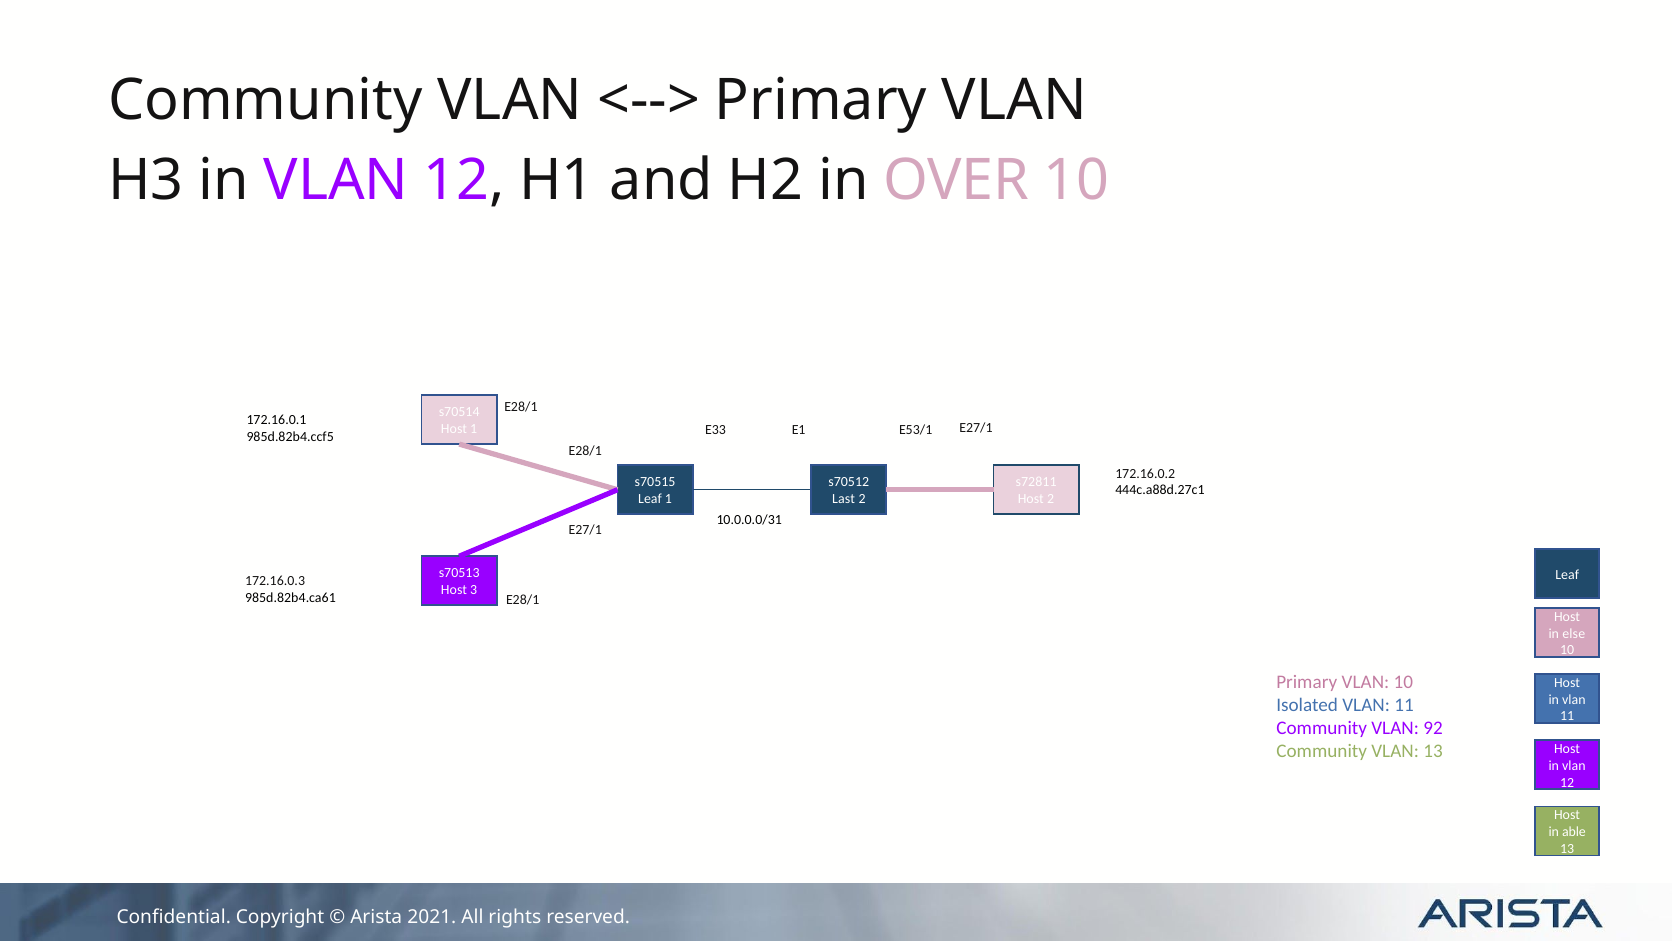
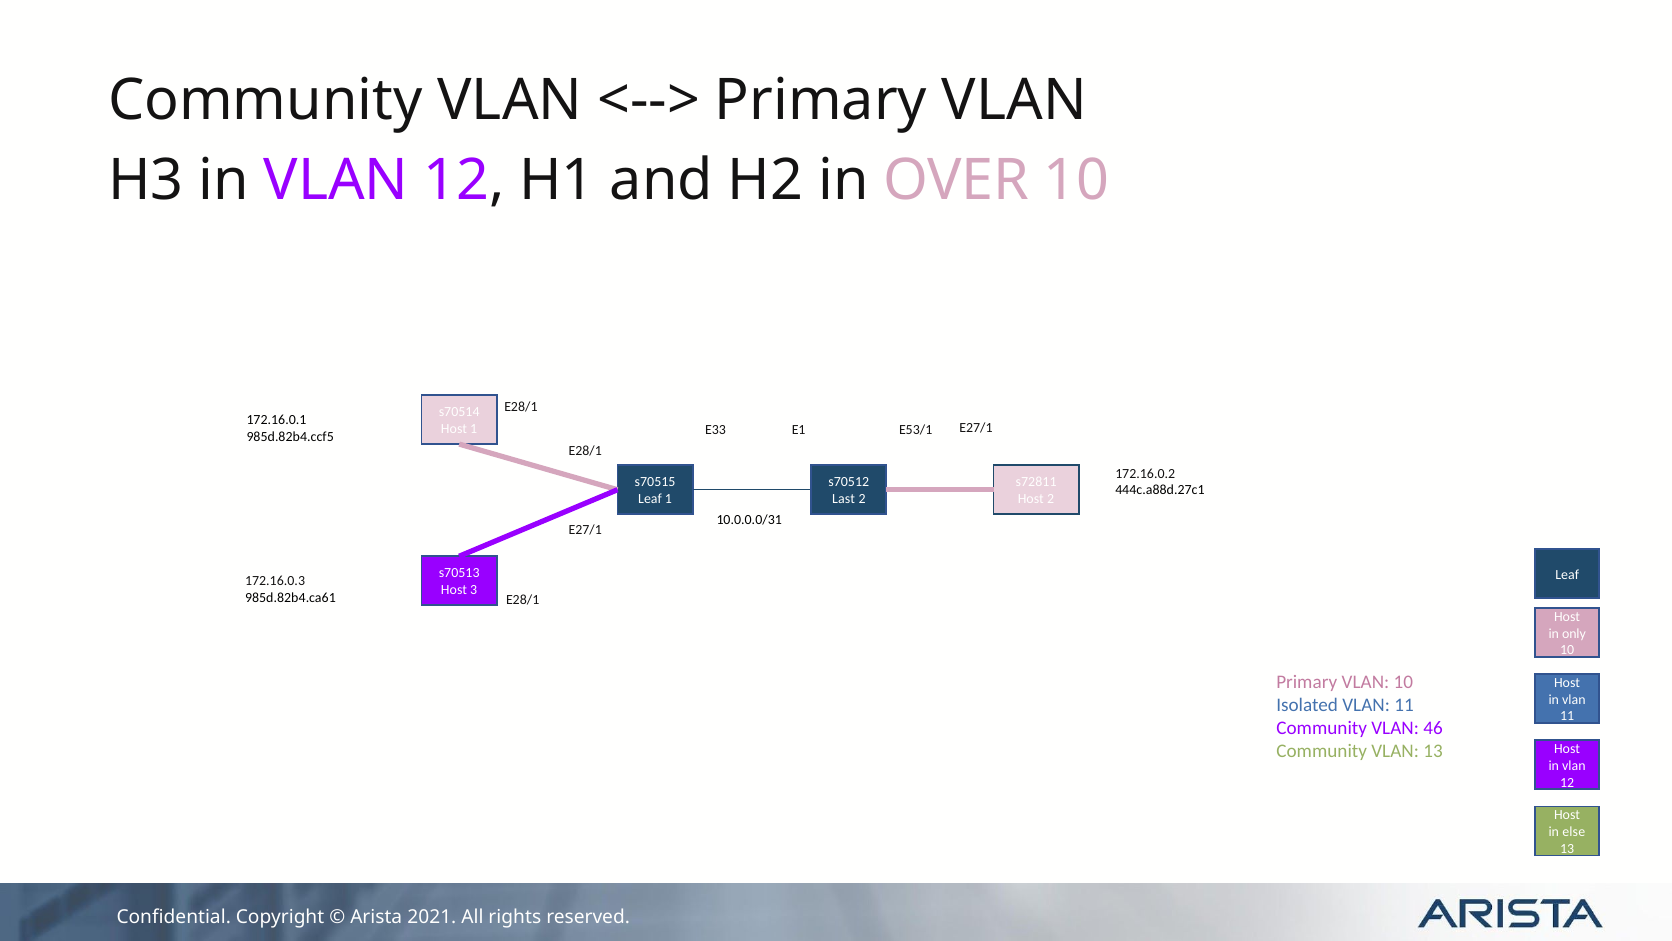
else: else -> only (1574, 633)
92: 92 -> 46 (1433, 728)
able: able -> else (1574, 832)
